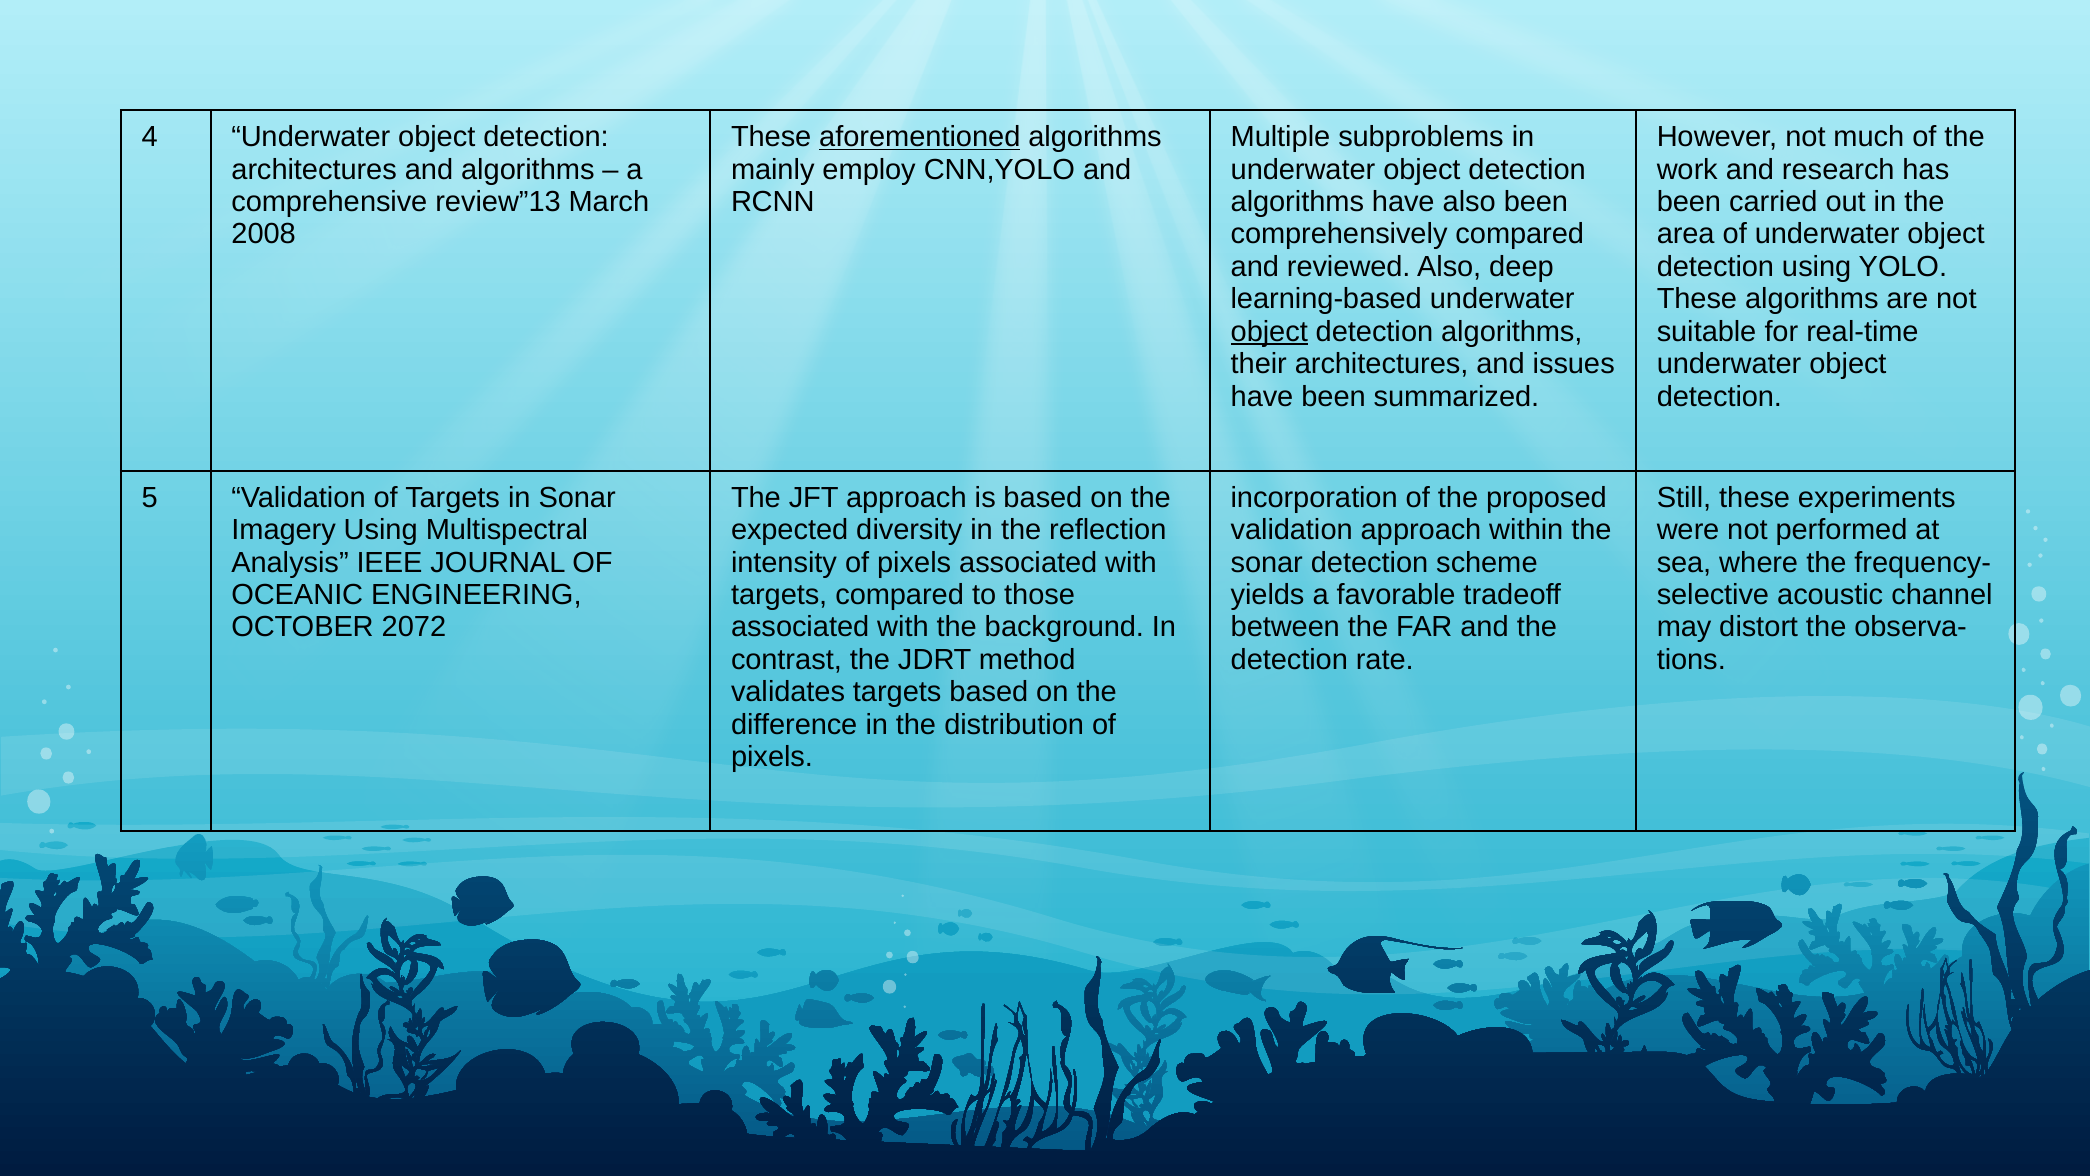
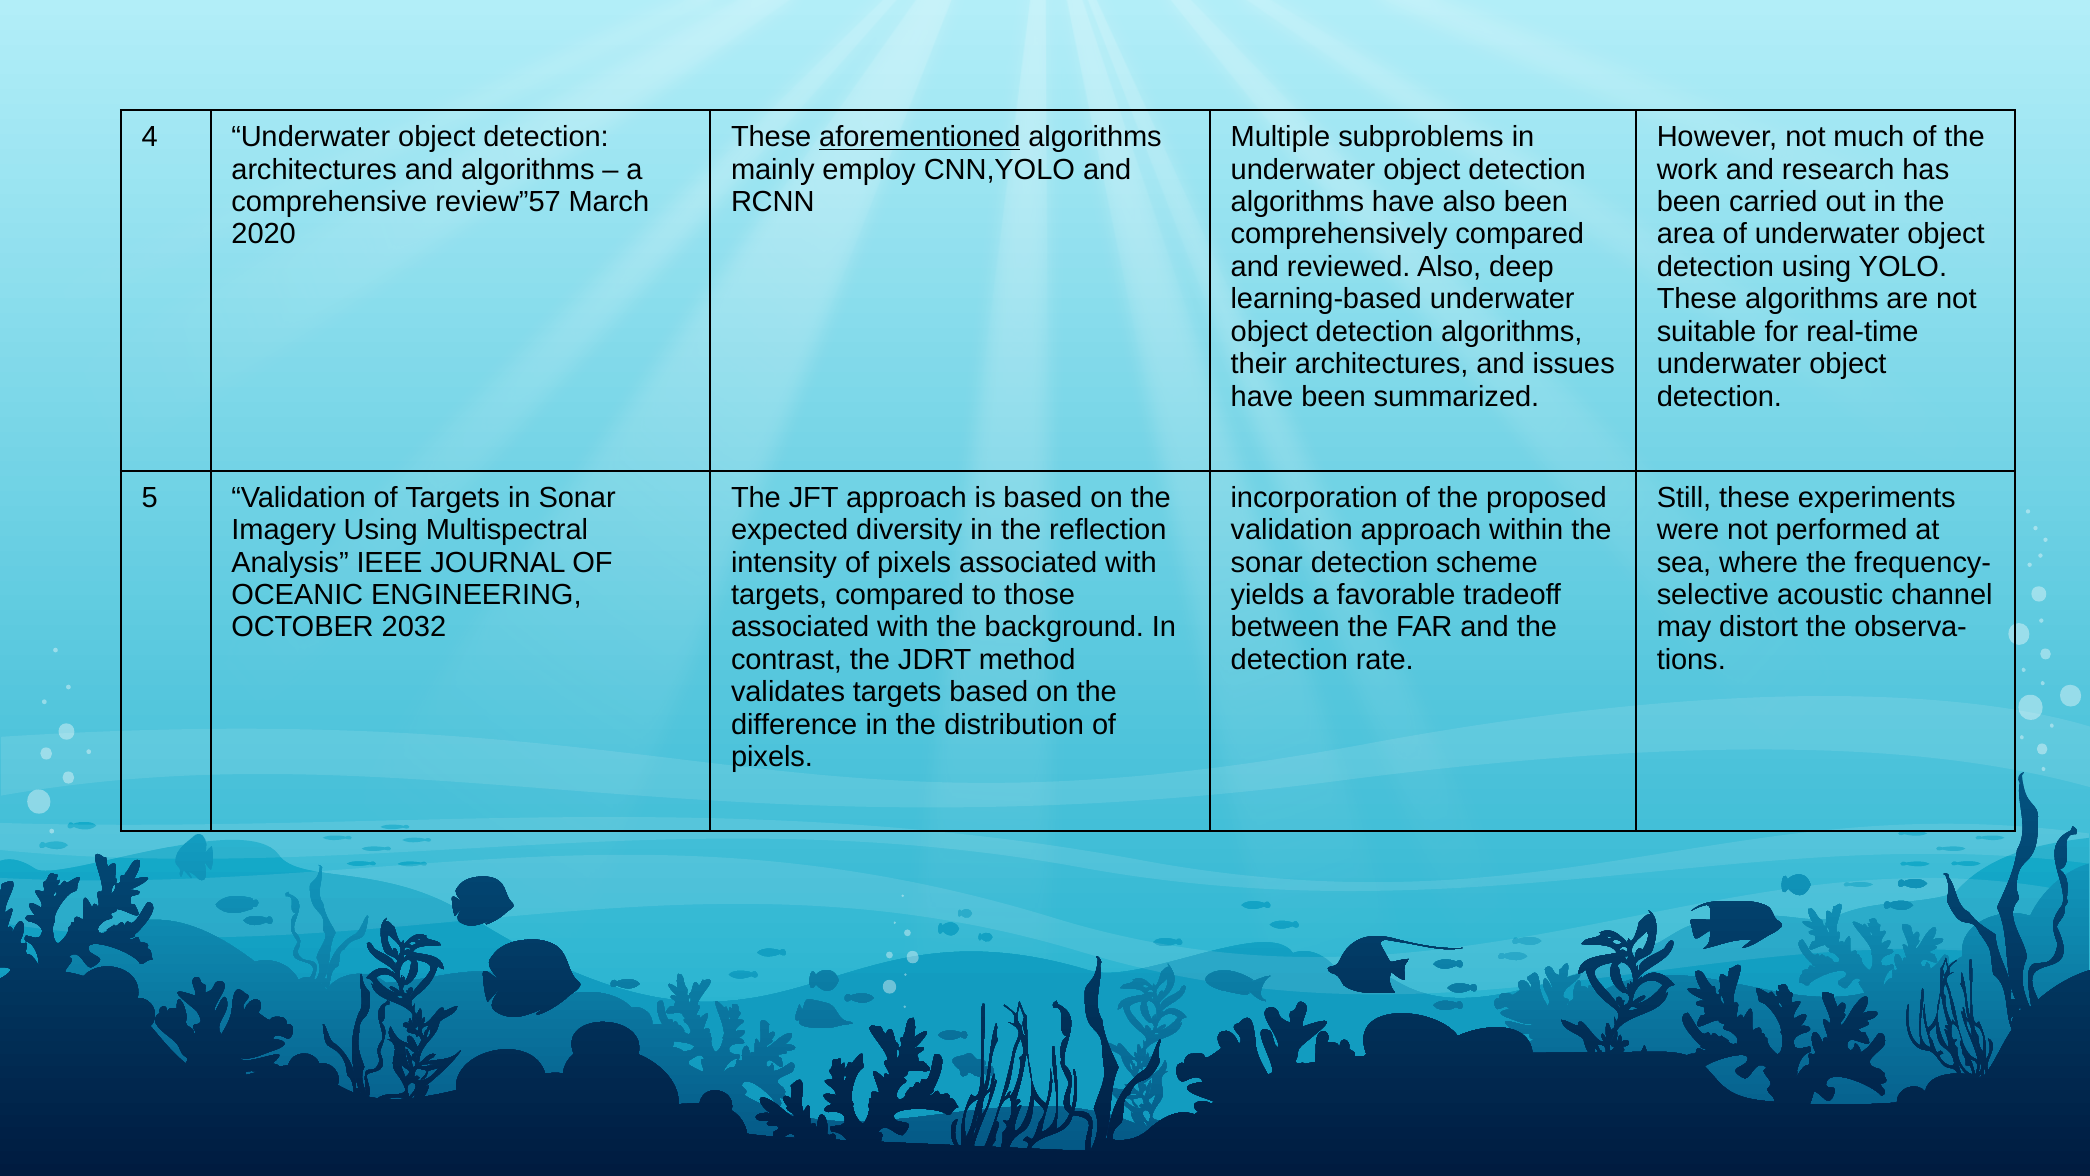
review”13: review”13 -> review”57 (498, 202)
2008: 2008 -> 2020 (264, 234)
object underline: present -> none (1269, 332)
2072: 2072 -> 2032 (414, 627)
